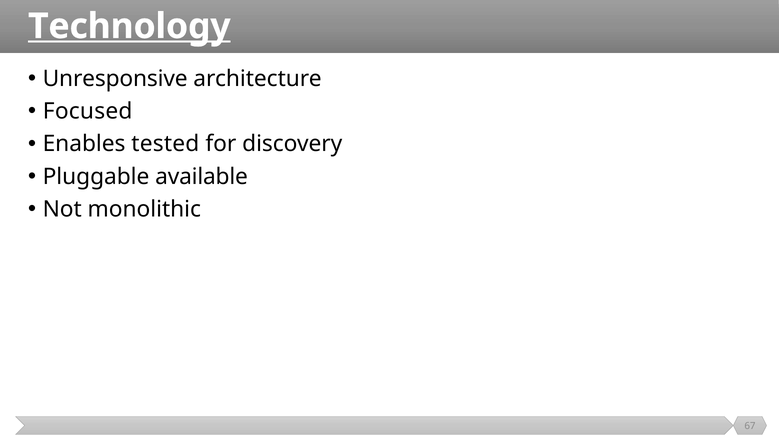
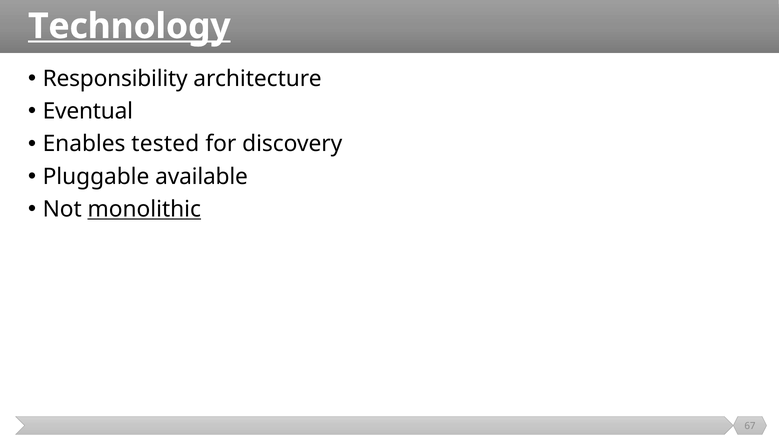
Unresponsive: Unresponsive -> Responsibility (115, 79)
Focused: Focused -> Eventual (88, 111)
monolithic underline: none -> present (144, 209)
